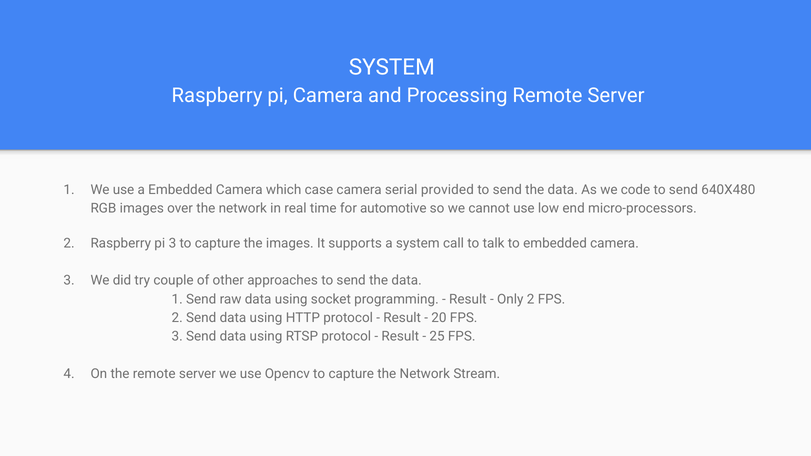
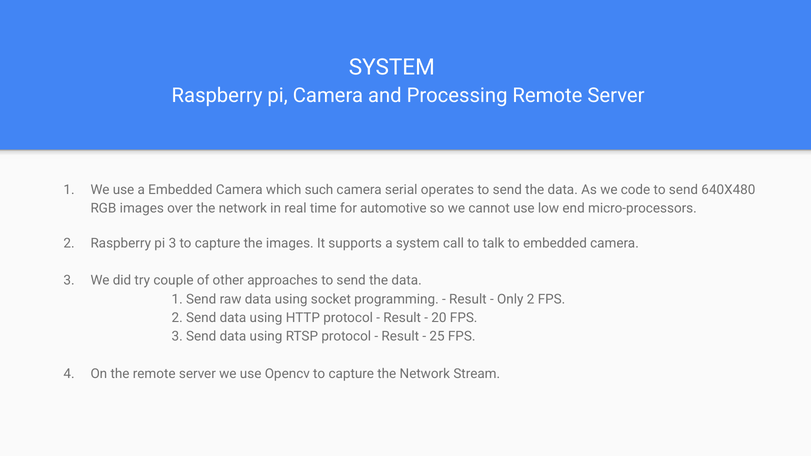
case: case -> such (319, 190)
provided: provided -> operates (447, 190)
